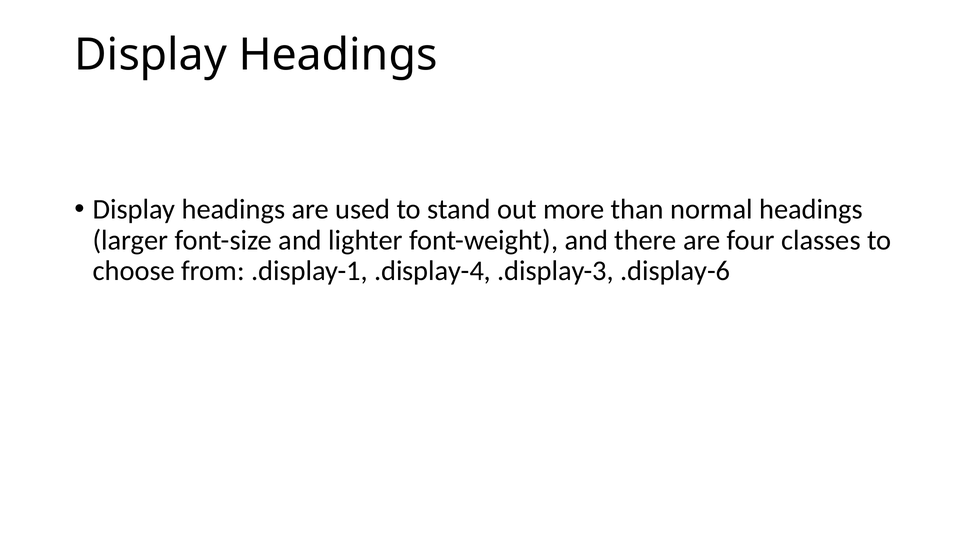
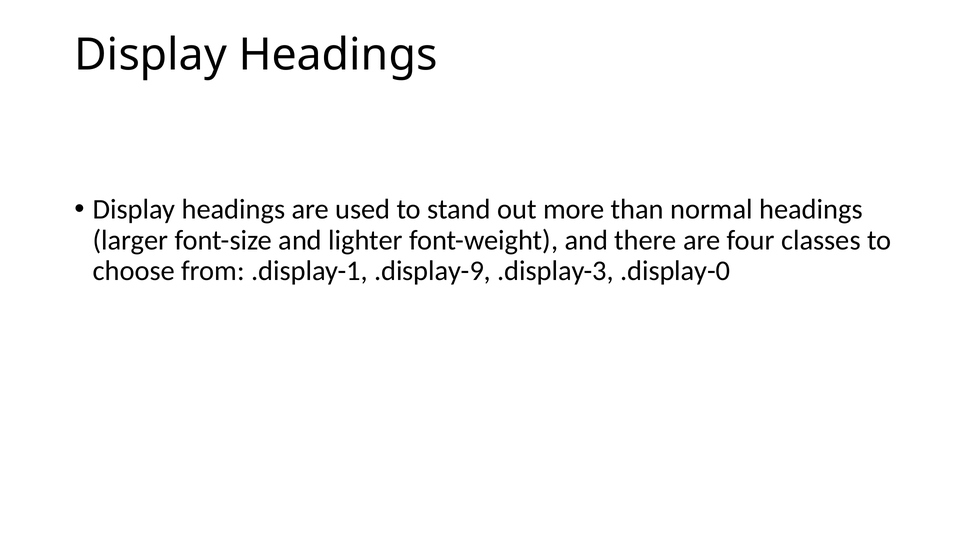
.display-4: .display-4 -> .display-9 (433, 271)
.display-6: .display-6 -> .display-0 (675, 271)
